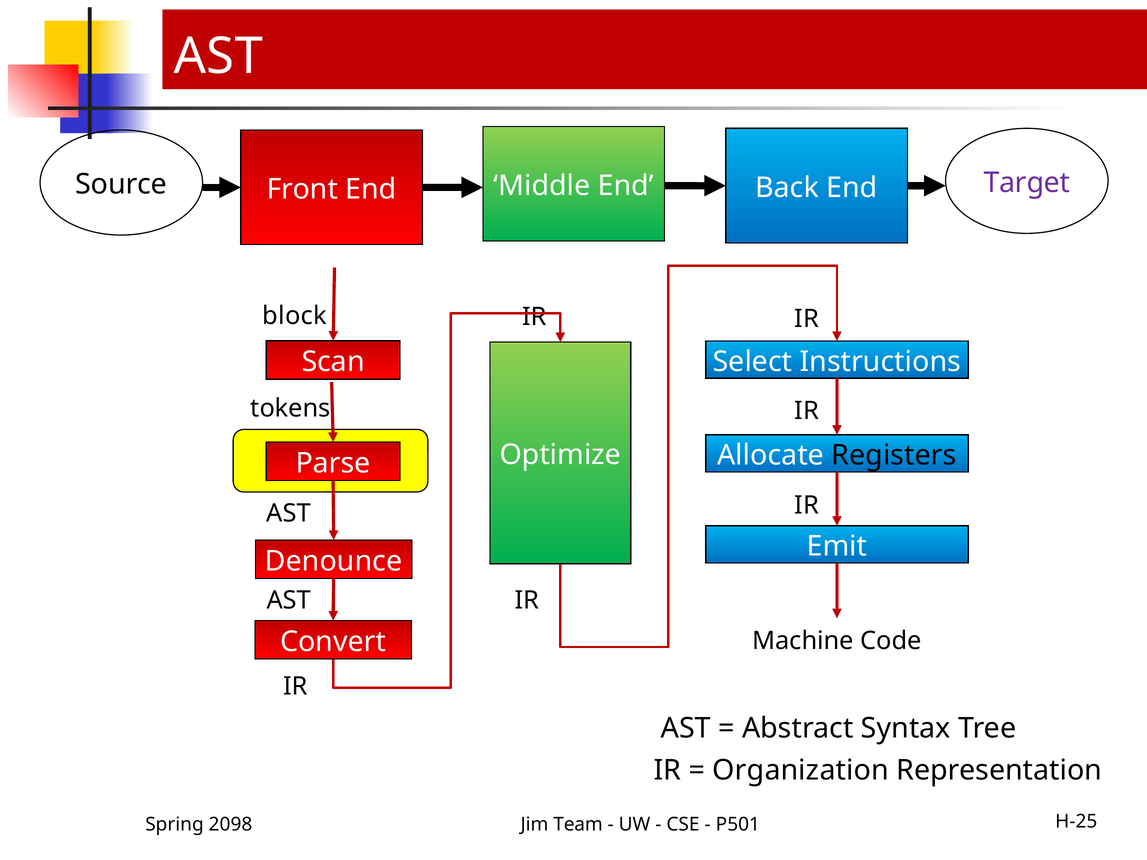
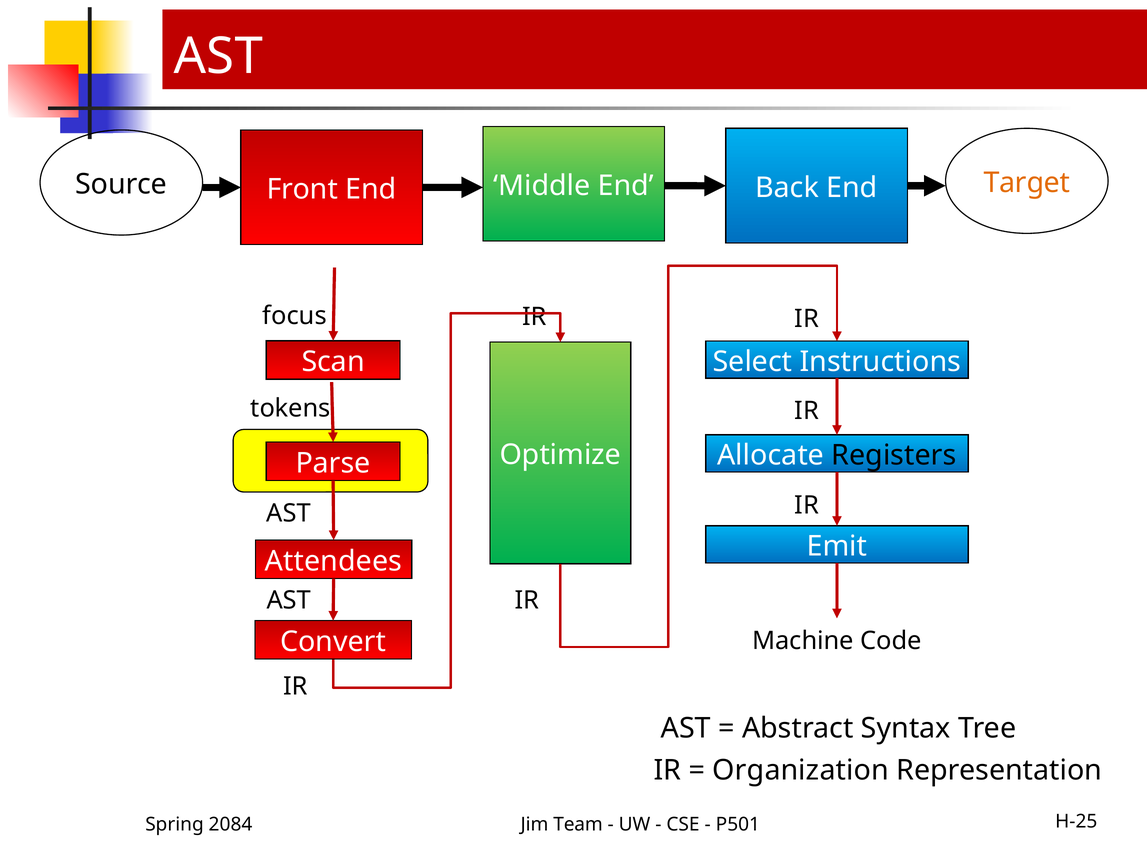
Target colour: purple -> orange (1027, 183)
block: block -> focus (295, 316)
Denounce: Denounce -> Attendees (334, 561)
2098: 2098 -> 2084 (231, 825)
